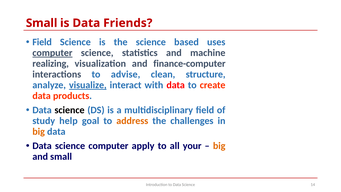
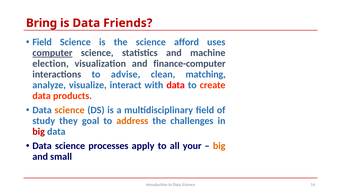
Small: Small -> Bring (42, 23)
based: based -> afford (187, 42)
realizing: realizing -> election (51, 64)
structure: structure -> matching (206, 74)
visualize underline: present -> none (88, 85)
science colour: black -> orange (70, 110)
help: help -> they (68, 121)
big colour: orange -> red (39, 131)
science computer: computer -> processes (108, 146)
